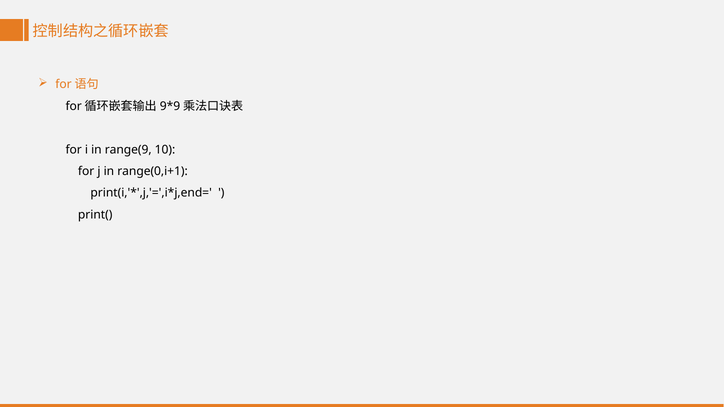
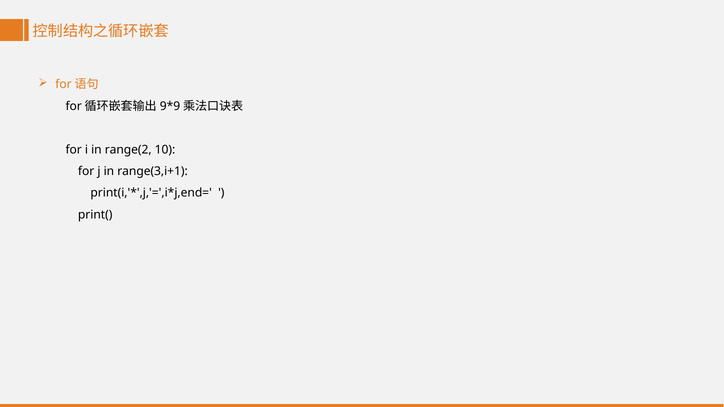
range(9: range(9 -> range(2 (128, 150)
range(0,i+1: range(0,i+1 -> range(3,i+1 (153, 171)
